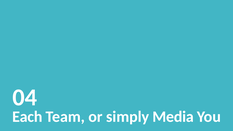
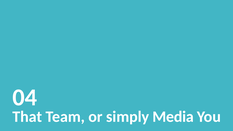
Each: Each -> That (27, 117)
